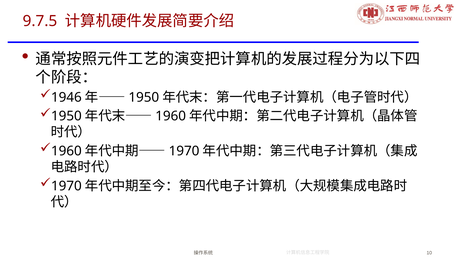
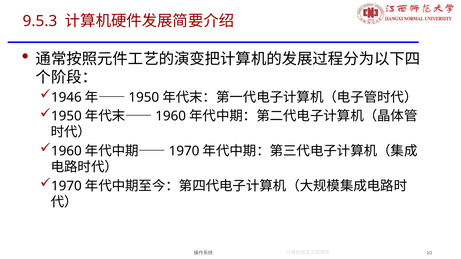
9.7.5: 9.7.5 -> 9.5.3 (40, 21)
